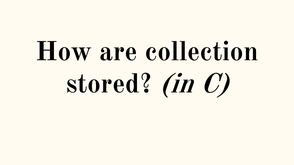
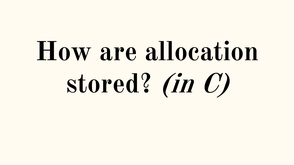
collection: collection -> allocation (202, 52)
